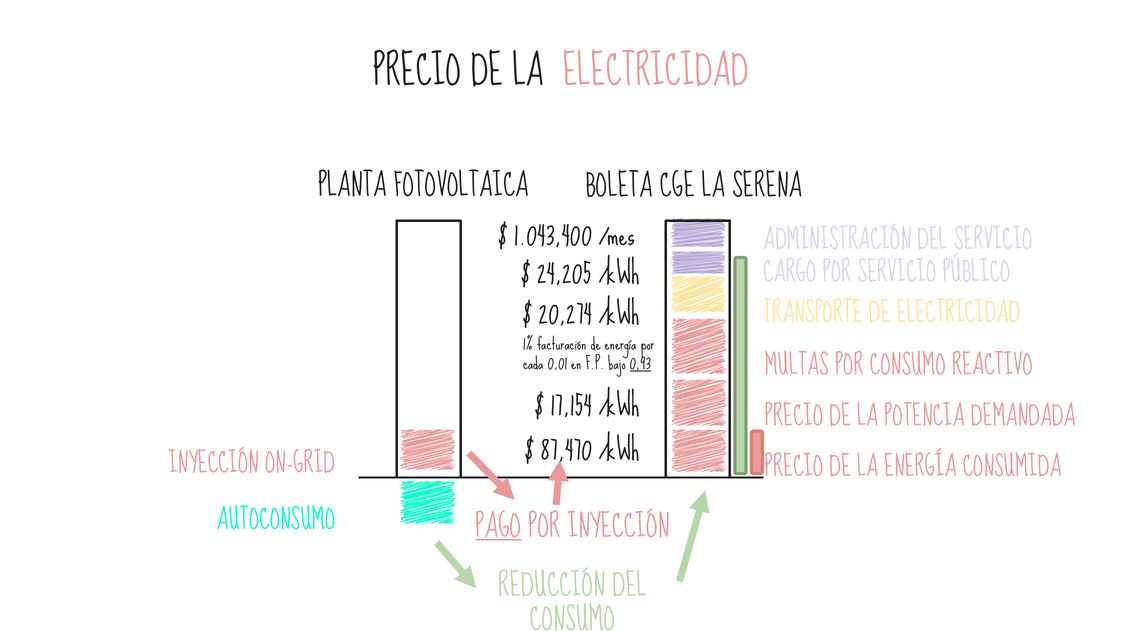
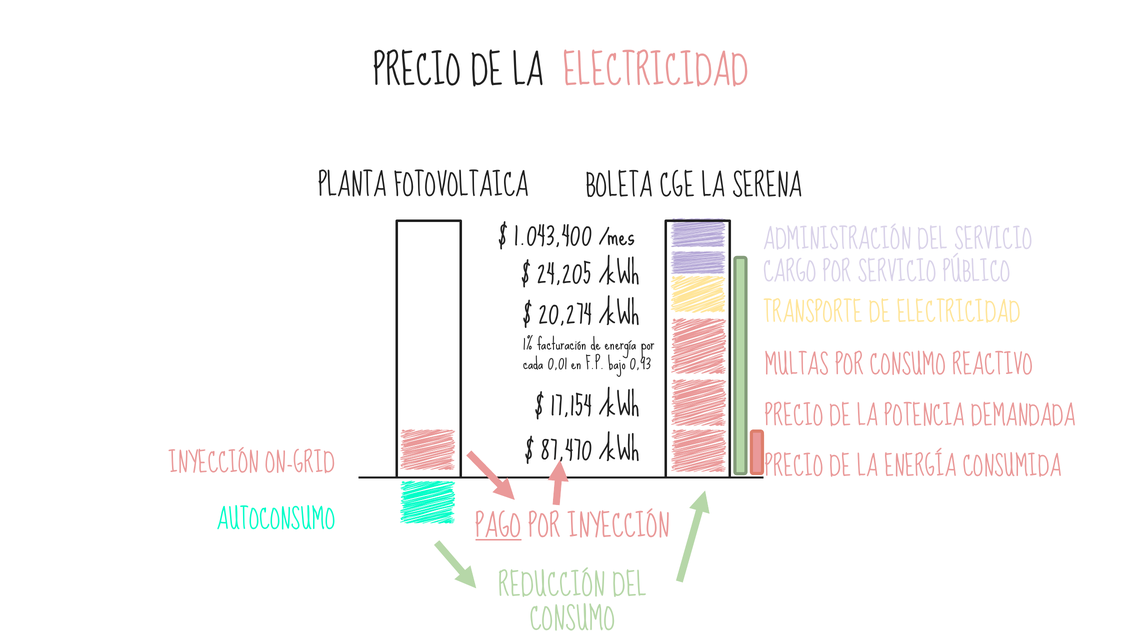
0,93 underline: present -> none (640, 364)
